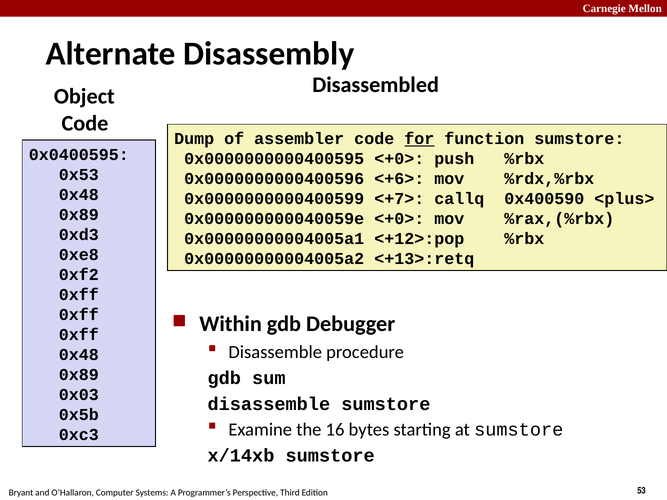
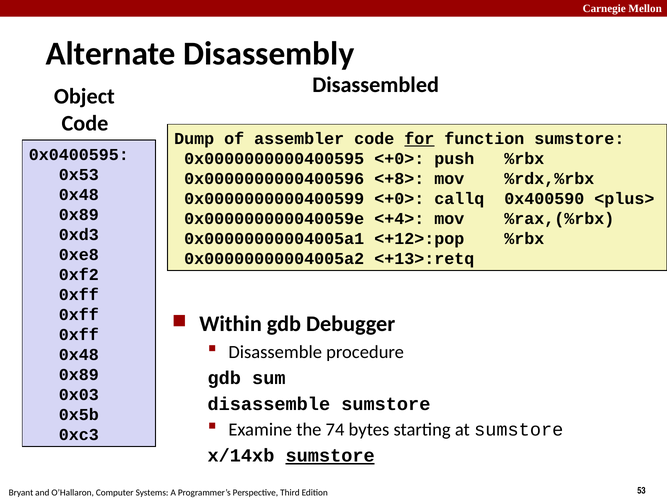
<+6>: <+6> -> <+8> (399, 179)
0x0000000000400599 <+7>: <+7> -> <+0> (399, 199)
0x000000000040059e <+0>: <+0> -> <+4> (399, 219)
16: 16 -> 74 (335, 430)
sumstore underline: none -> present (330, 456)
